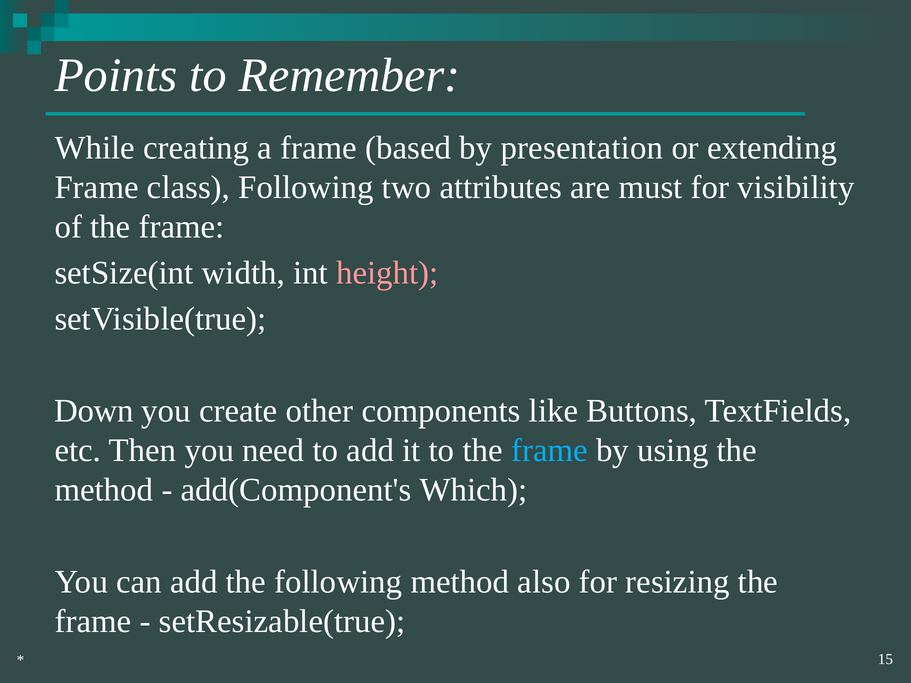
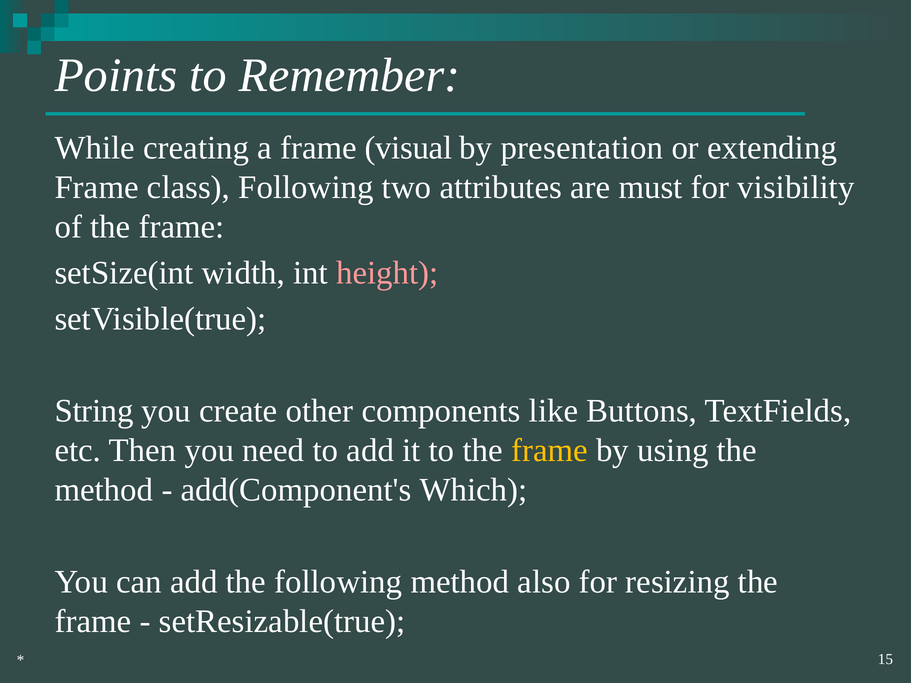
based: based -> visual (408, 148)
Down: Down -> String (94, 411)
frame colour: light blue -> yellow (549, 450)
